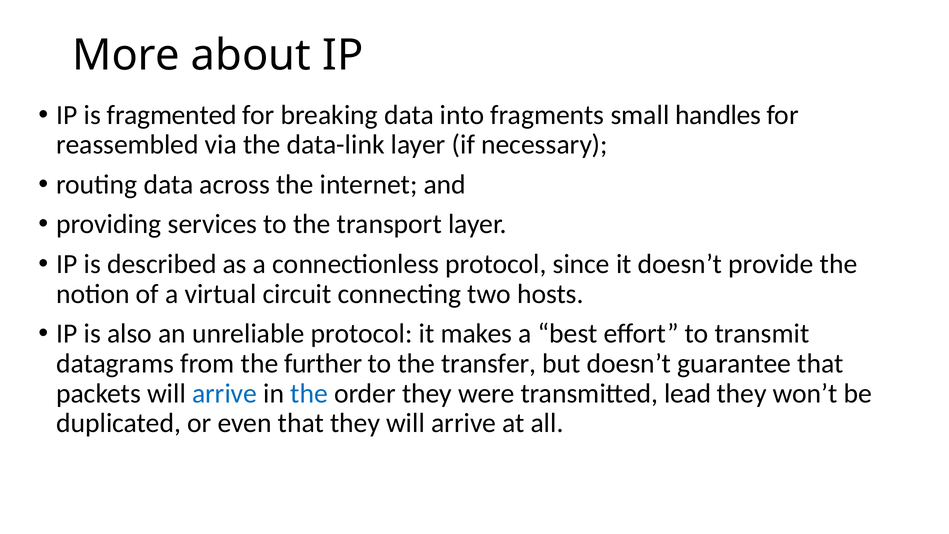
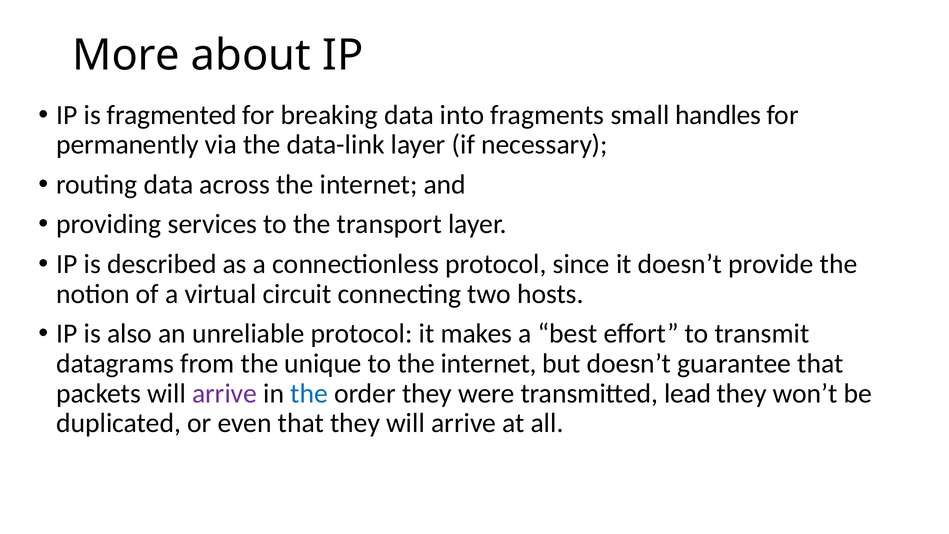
reassembled: reassembled -> permanently (127, 145)
further: further -> unique (323, 363)
to the transfer: transfer -> internet (489, 363)
arrive colour: blue -> purple (225, 393)
